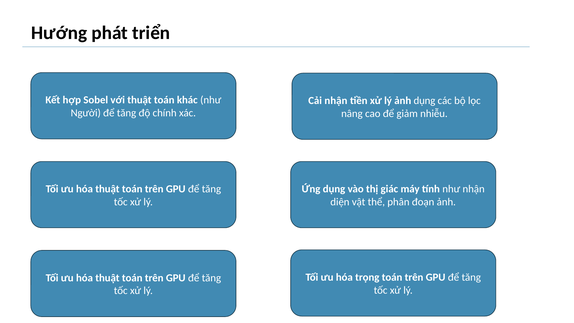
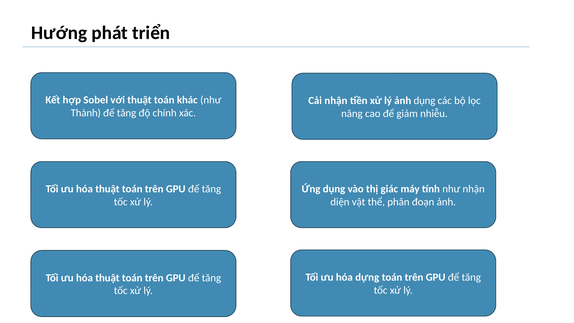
Người: Người -> Thành (86, 113)
trọng: trọng -> dựng (367, 277)
